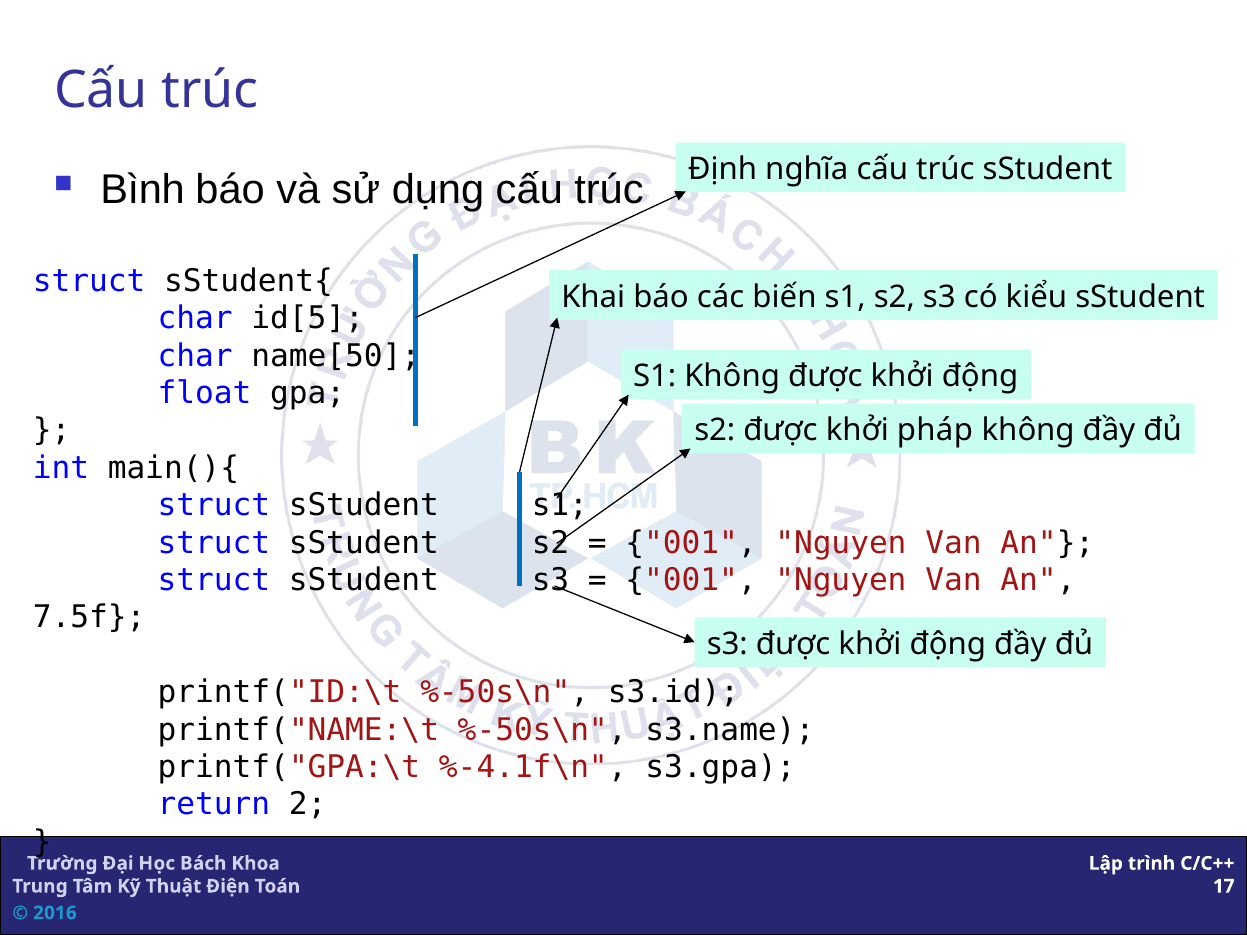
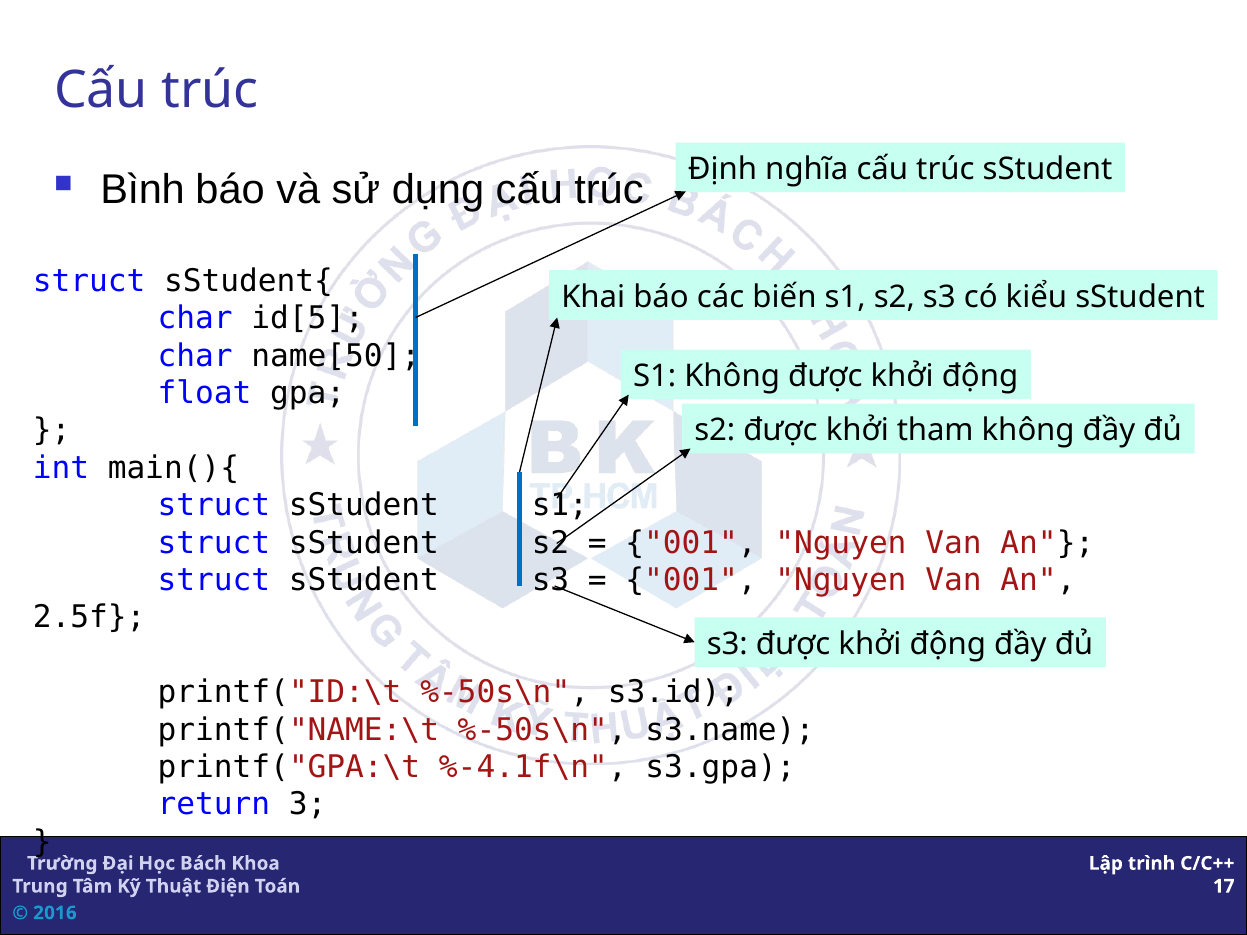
pháp: pháp -> tham (935, 431)
7.5f: 7.5f -> 2.5f (89, 618)
2: 2 -> 3 (308, 805)
